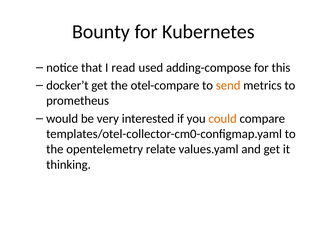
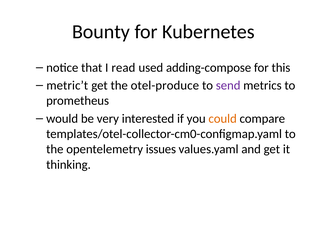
docker’t: docker’t -> metric’t (67, 85)
otel-compare: otel-compare -> otel-produce (165, 85)
send colour: orange -> purple (228, 85)
relate: relate -> issues (161, 149)
